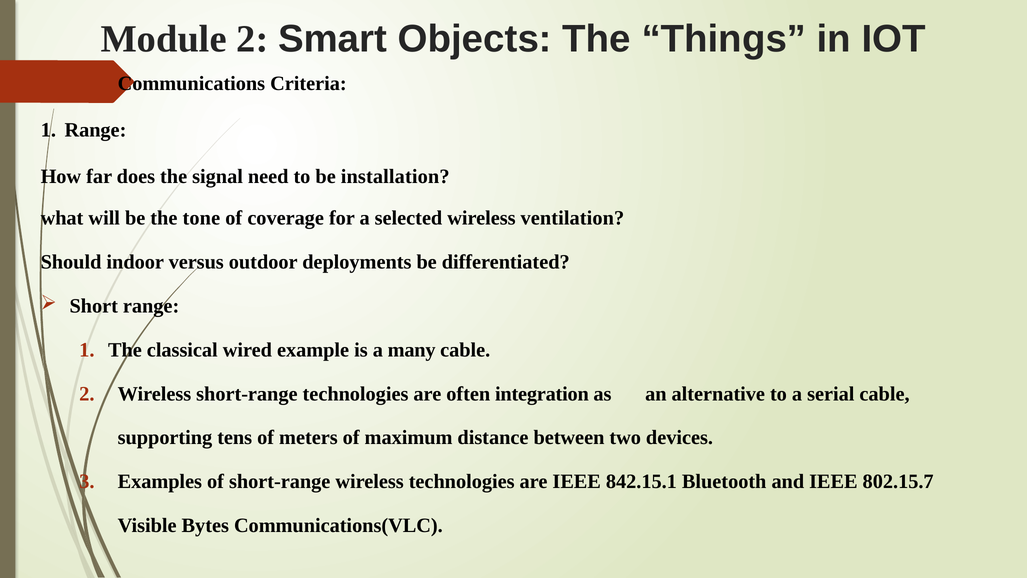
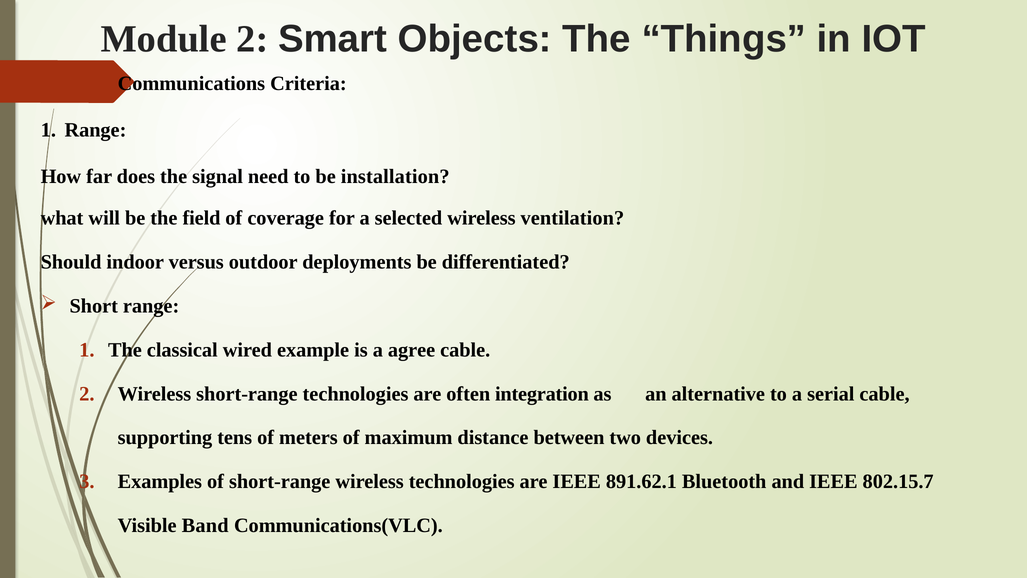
tone: tone -> field (201, 218)
many: many -> agree (412, 350)
842.15.1: 842.15.1 -> 891.62.1 (641, 481)
Bytes: Bytes -> Band (205, 525)
